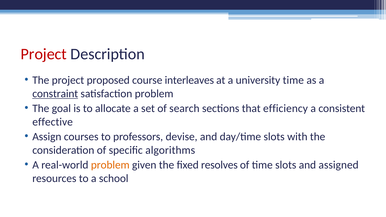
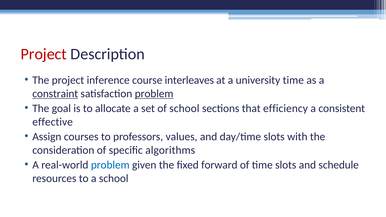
proposed: proposed -> inference (108, 80)
problem underline: none -> present (154, 94)
of search: search -> school (184, 108)
devise: devise -> values (182, 137)
problem colour: orange -> blue (110, 165)
resolves: resolves -> forward (219, 165)
assigned: assigned -> schedule (339, 165)
